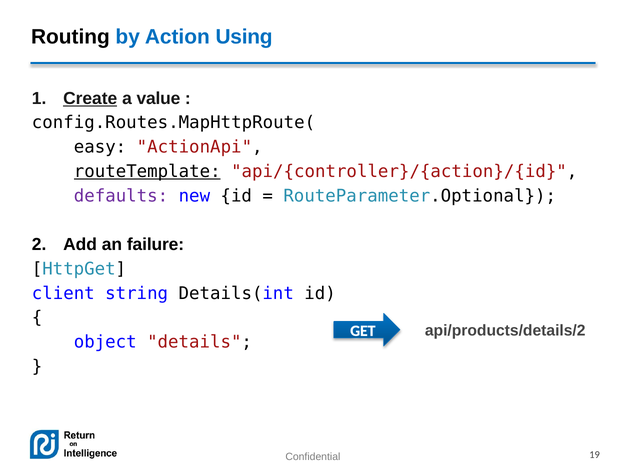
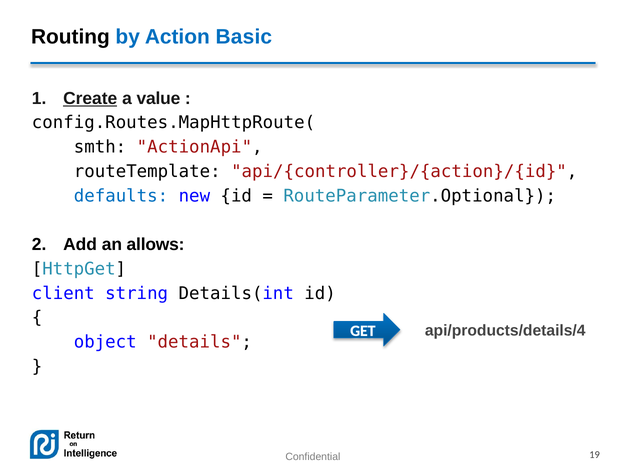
Using: Using -> Basic (244, 37)
easy: easy -> smth (100, 147)
routeTemplate underline: present -> none (147, 171)
defaults colour: purple -> blue (121, 196)
failure: failure -> allows (156, 244)
api/products/details/2: api/products/details/2 -> api/products/details/4 (505, 330)
